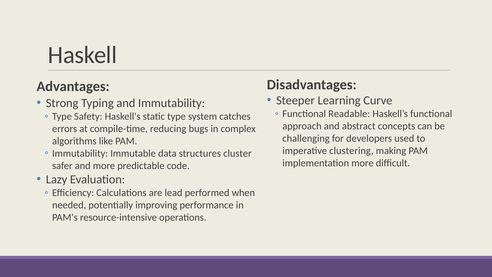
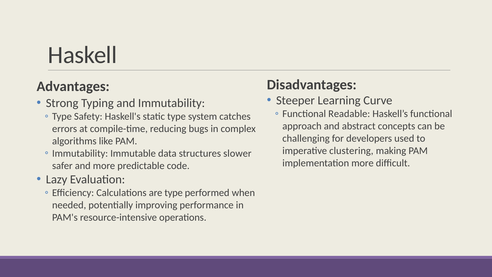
cluster: cluster -> slower (237, 153)
are lead: lead -> type (174, 193)
